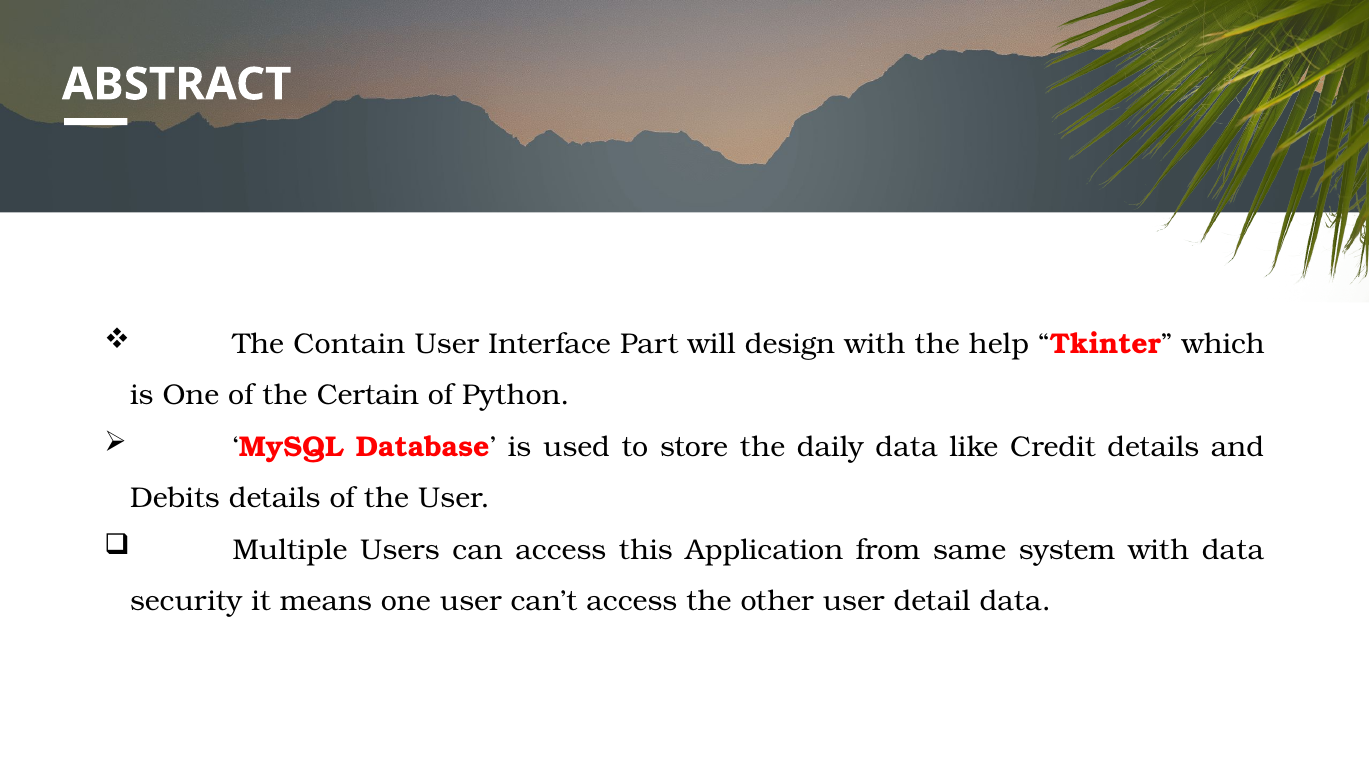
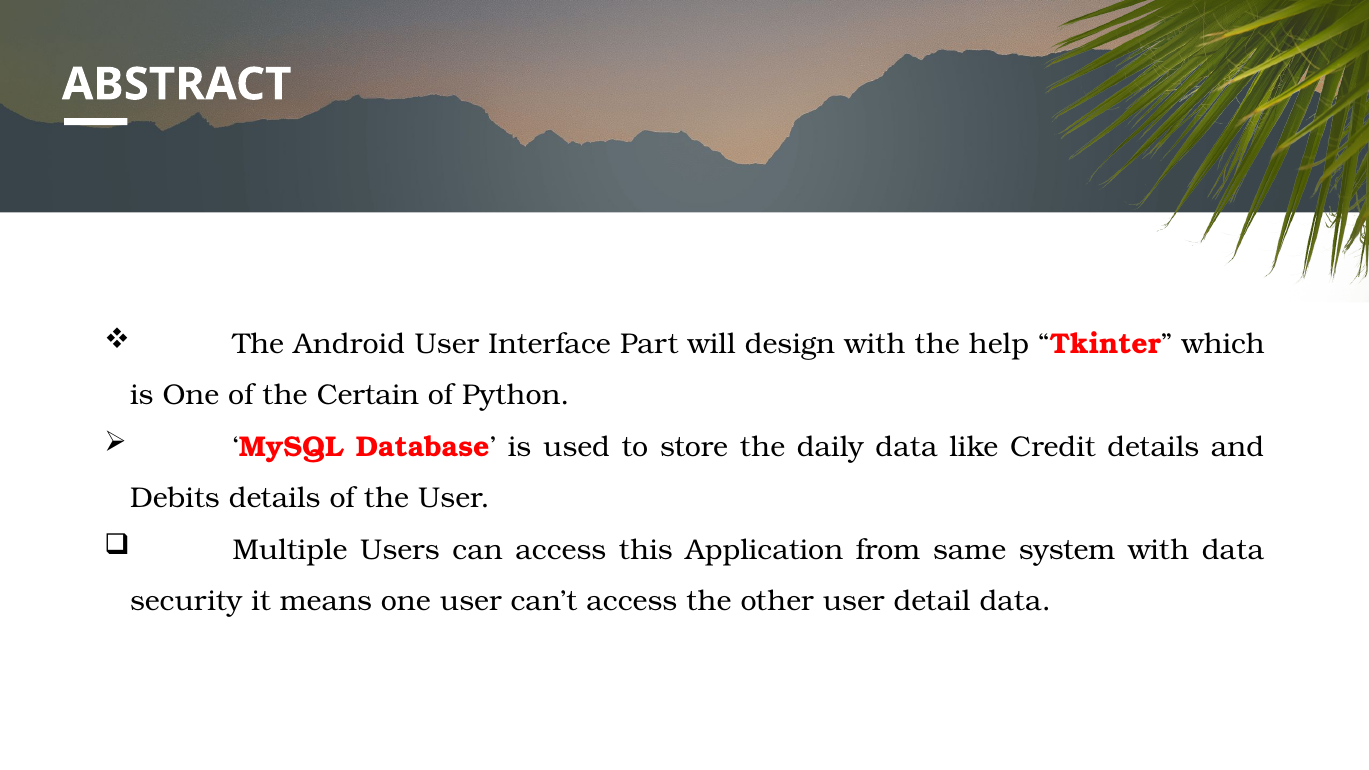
Contain: Contain -> Android (349, 344)
